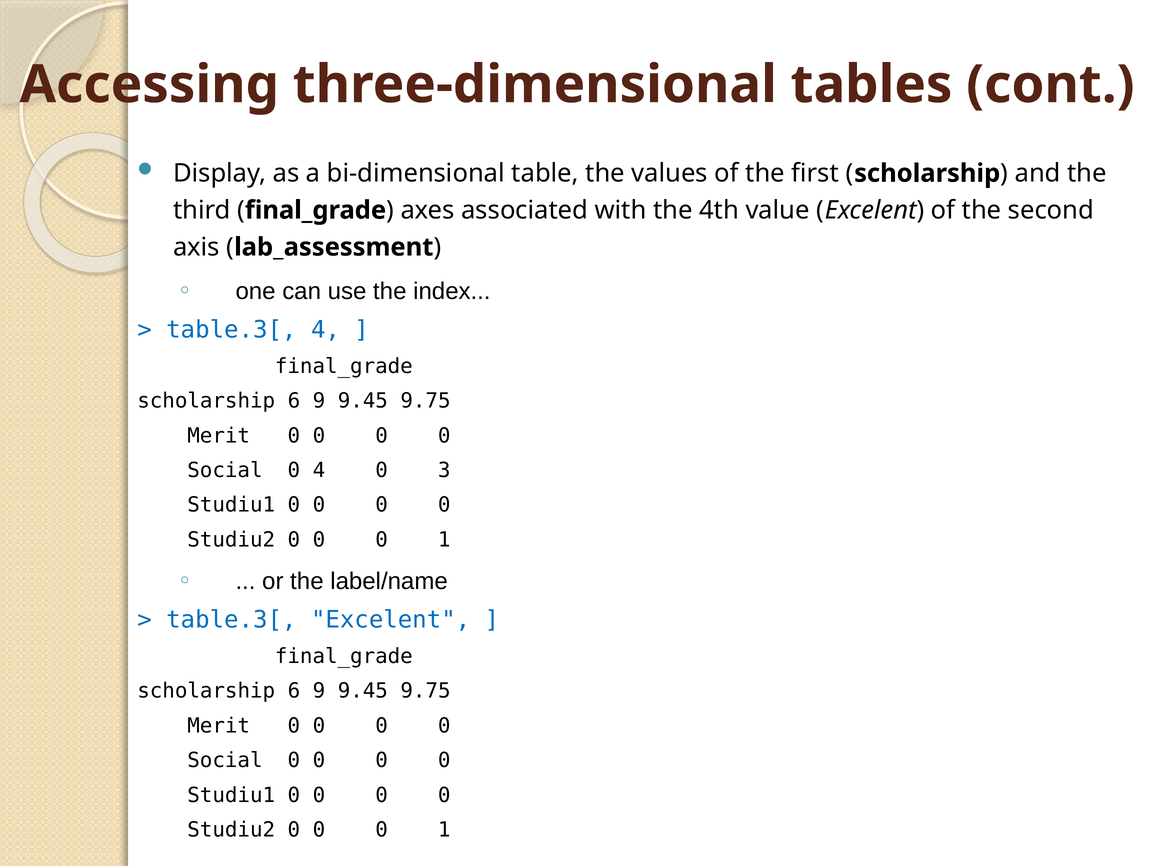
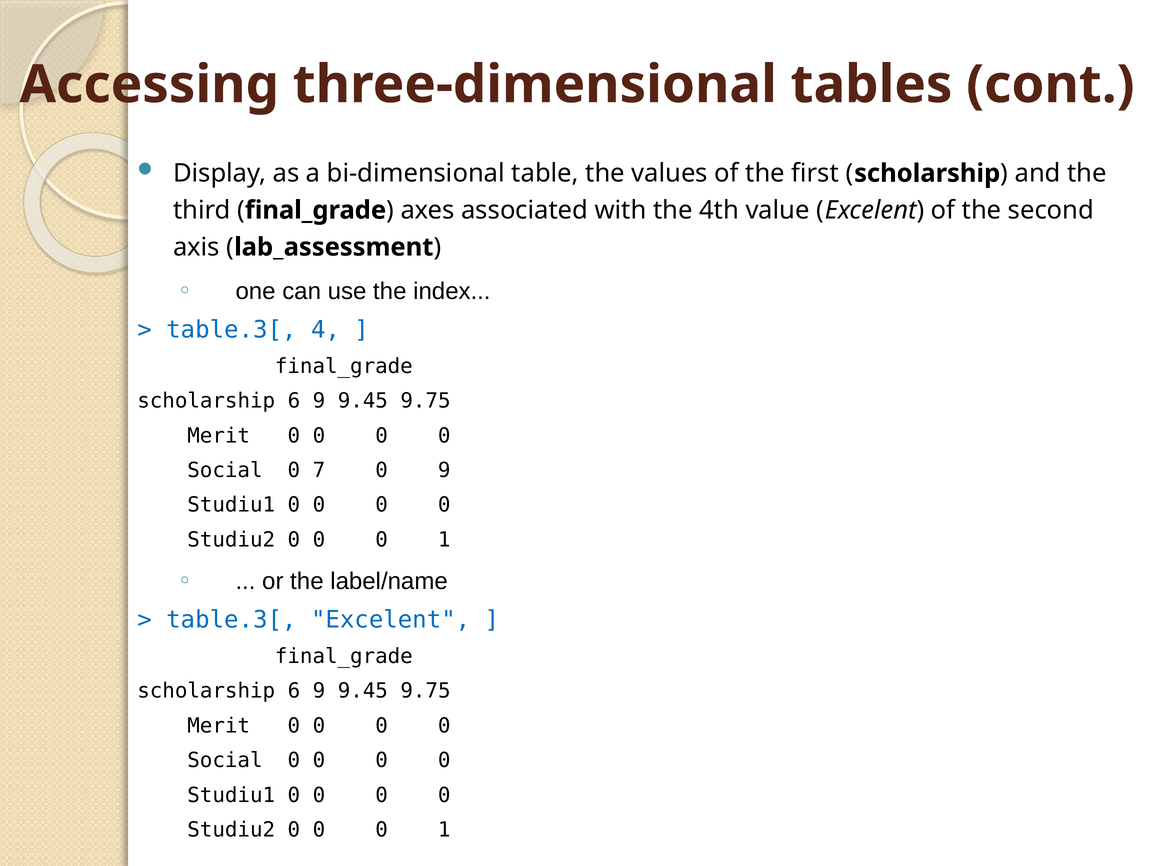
0 4: 4 -> 7 (319, 471)
0 3: 3 -> 9 (444, 471)
